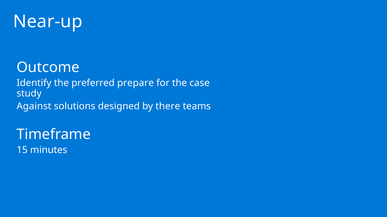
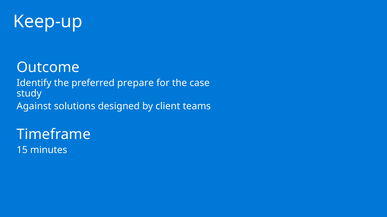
Near-up: Near-up -> Keep-up (48, 22)
there: there -> client (168, 106)
